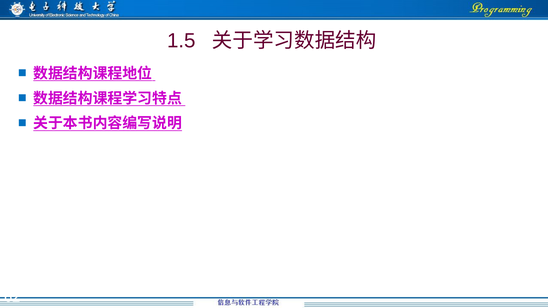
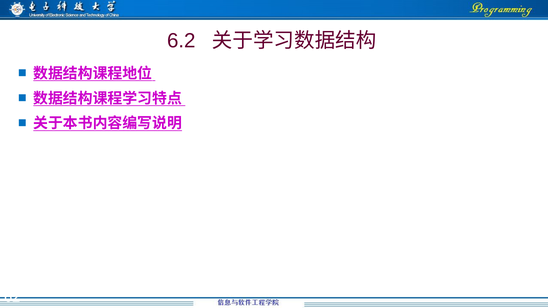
1.5: 1.5 -> 6.2 (181, 41)
